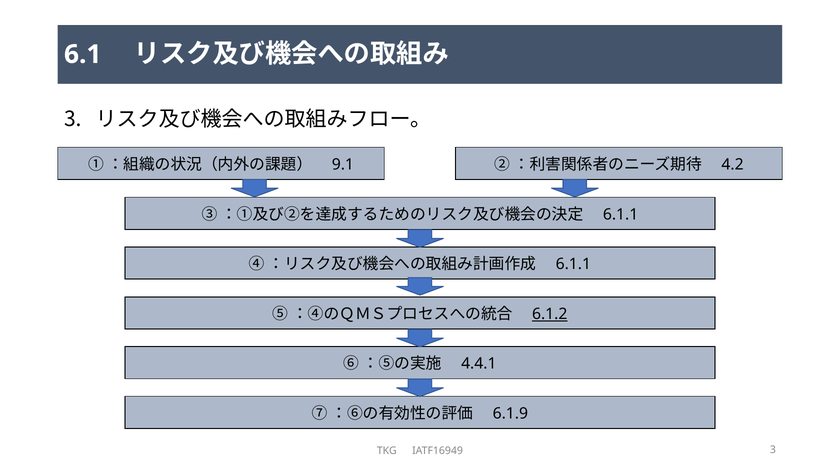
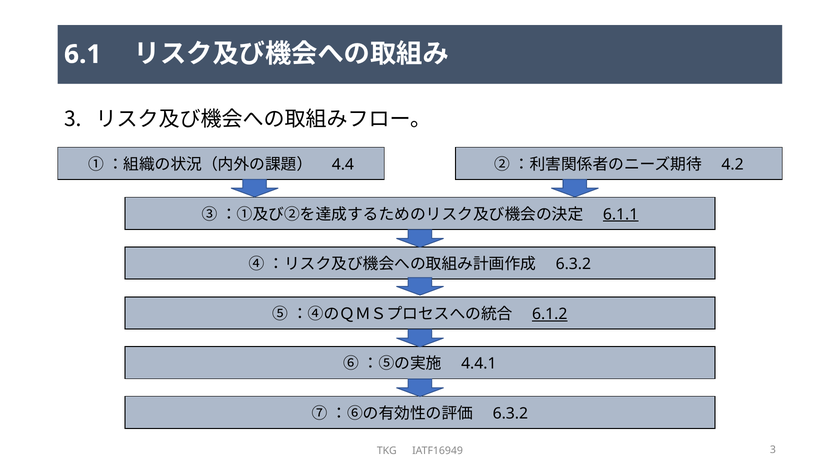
9.1: 9.1 -> 4.4 (343, 165)
6.1.1 underline: none -> present (621, 215)
6.1.1: 6.1.1 -> 6.3.2 (573, 264)
6.1.9: 6.1.9 -> 6.3.2 (510, 414)
